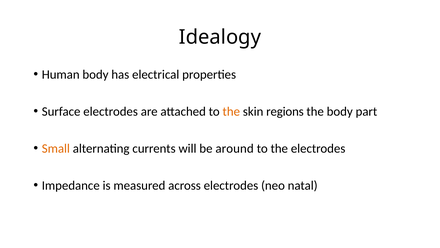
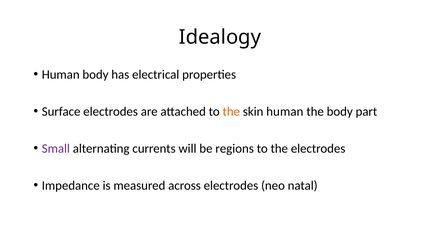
skin regions: regions -> human (285, 111)
Small colour: orange -> purple (56, 148)
around: around -> regions (235, 148)
